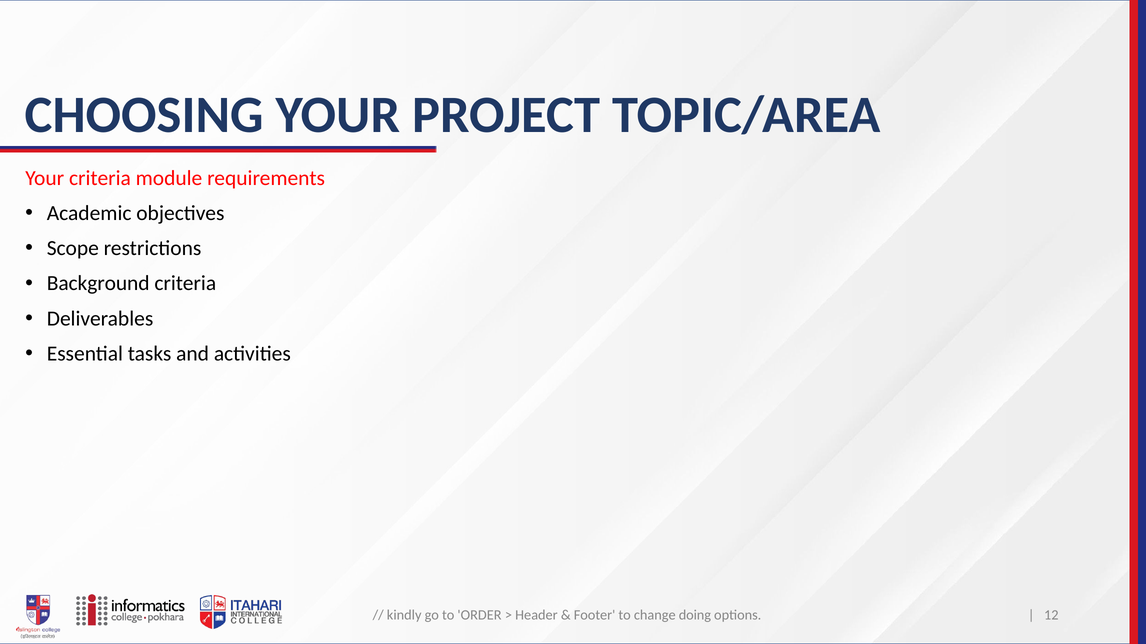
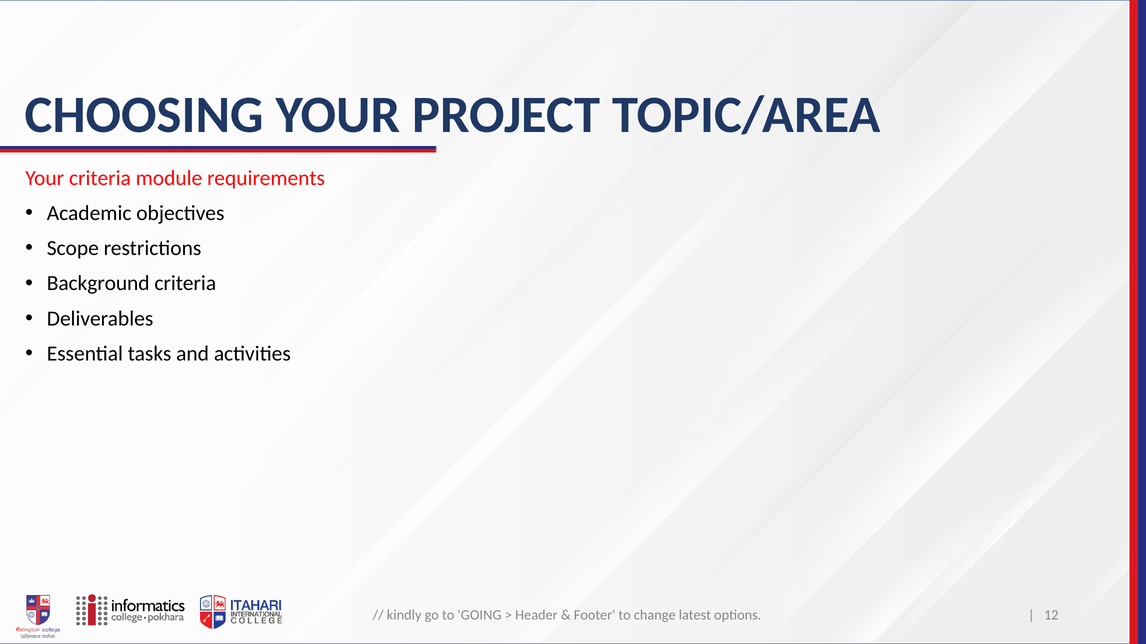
ORDER: ORDER -> GOING (480, 616)
doing: doing -> latest (695, 616)
